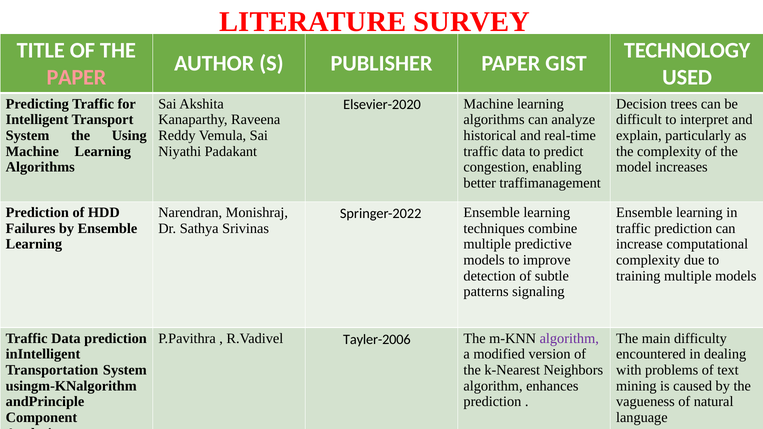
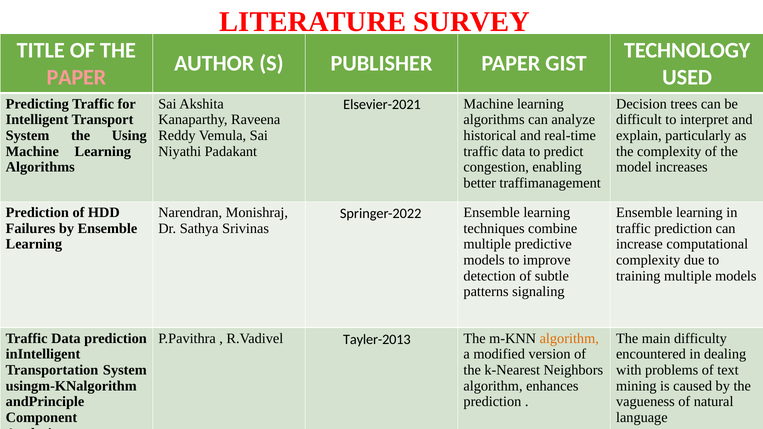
Elsevier-2020: Elsevier-2020 -> Elsevier-2021 (382, 105)
Tayler-2006: Tayler-2006 -> Tayler-2013 (377, 339)
algorithm colour: purple -> orange (569, 339)
